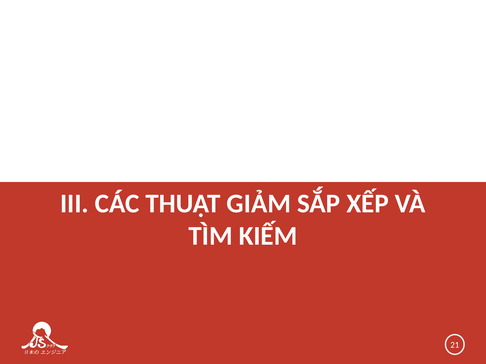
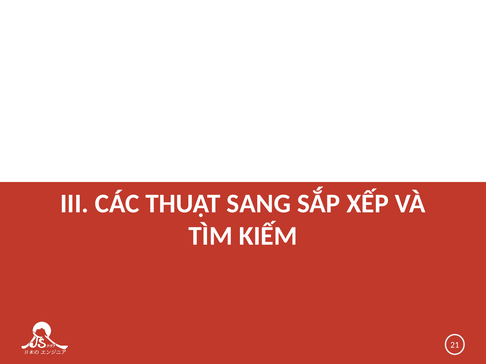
GIẢM: GIẢM -> SANG (259, 204)
